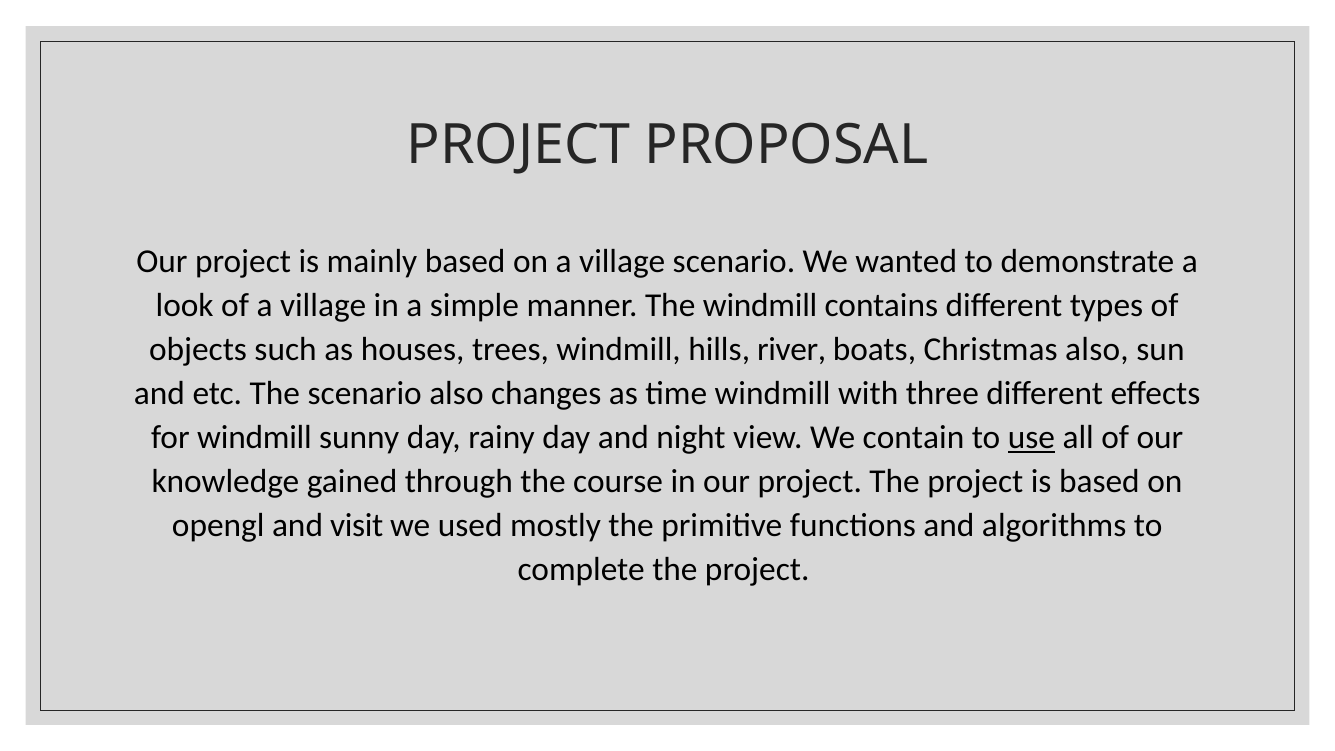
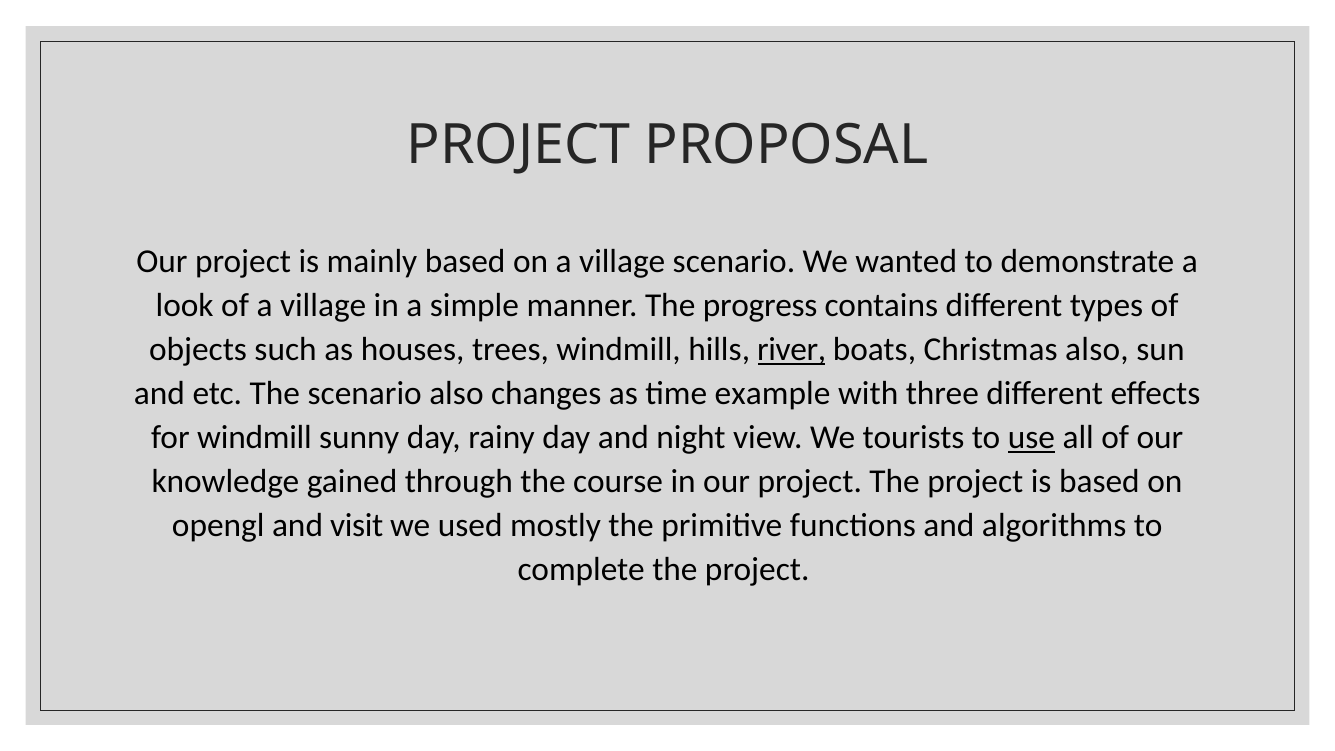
The windmill: windmill -> progress (760, 306)
river underline: none -> present (792, 350)
time windmill: windmill -> example (773, 394)
contain: contain -> tourists (914, 438)
